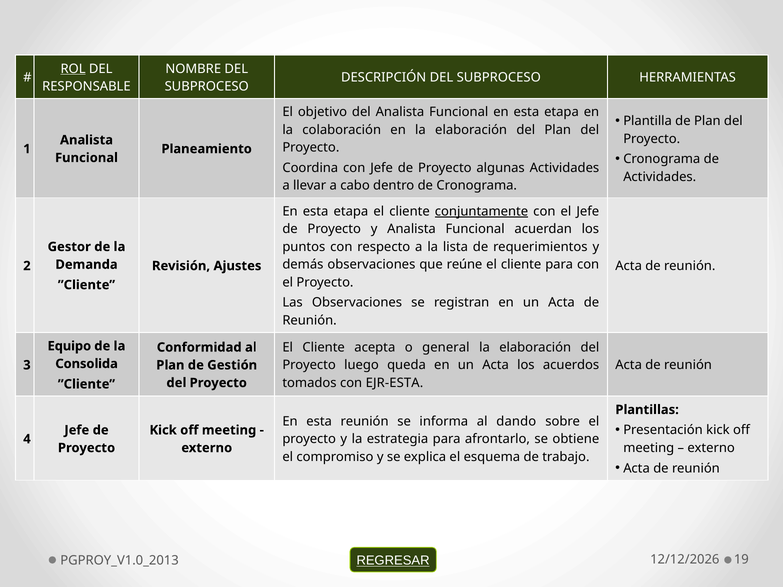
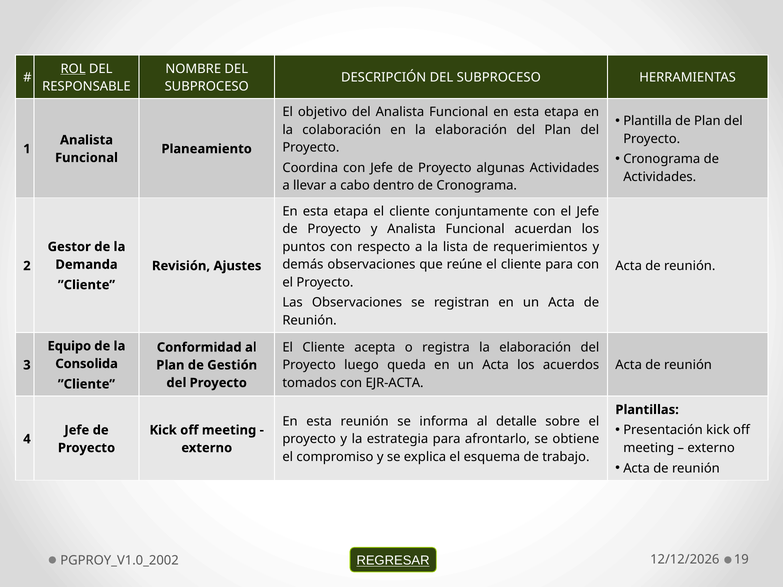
conjuntamente underline: present -> none (482, 211)
general: general -> registra (446, 347)
EJR-ESTA: EJR-ESTA -> EJR-ACTA (395, 383)
dando: dando -> detalle (516, 421)
PGPROY_V1.0_2013: PGPROY_V1.0_2013 -> PGPROY_V1.0_2002 (120, 561)
